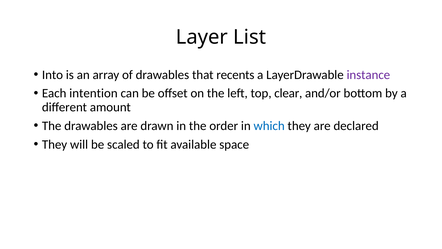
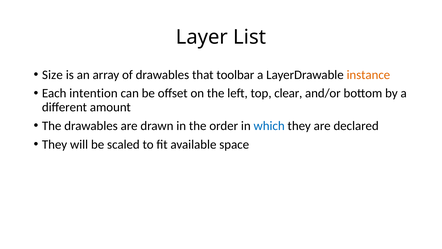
Into: Into -> Size (52, 75)
recents: recents -> toolbar (235, 75)
instance colour: purple -> orange (368, 75)
